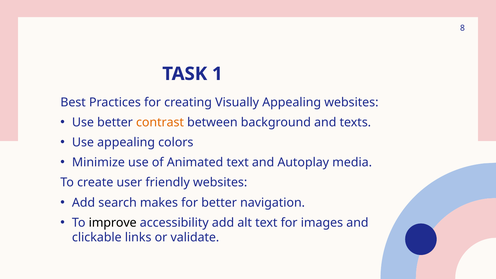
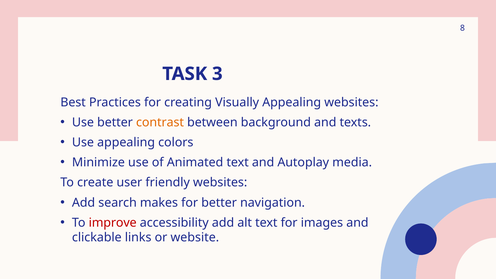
1: 1 -> 3 (217, 74)
improve colour: black -> red (113, 223)
validate: validate -> website (195, 238)
